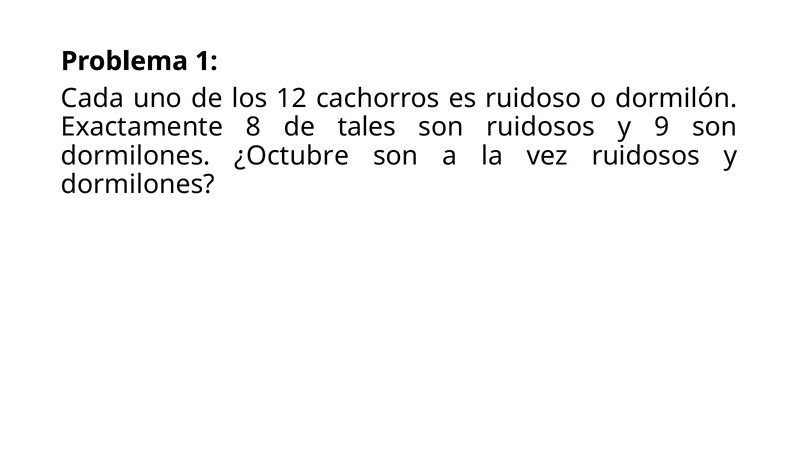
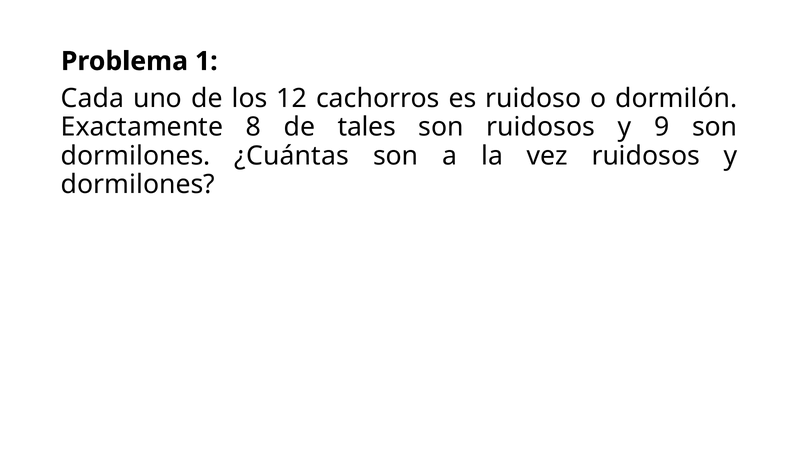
¿Octubre: ¿Octubre -> ¿Cuántas (292, 156)
